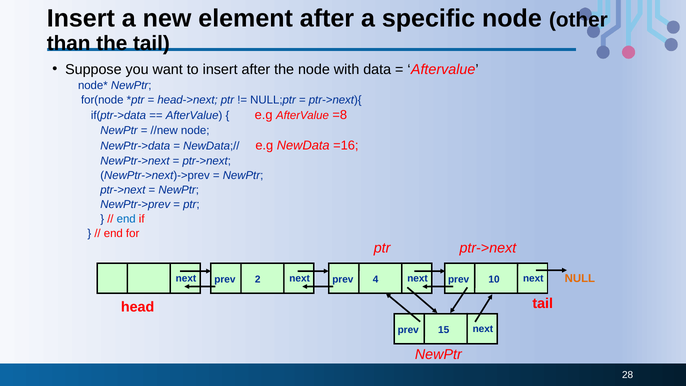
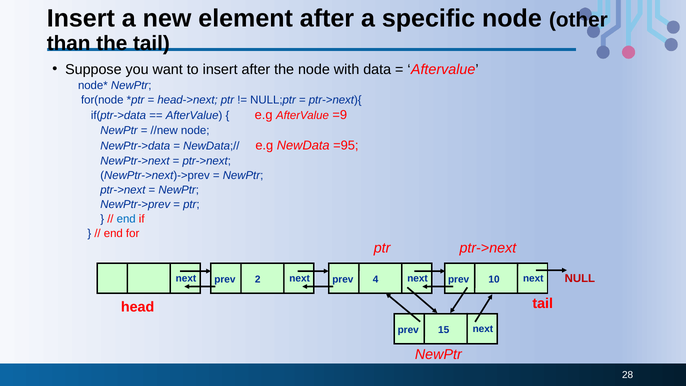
=8: =8 -> =9 (340, 115)
=16: =16 -> =95 (346, 146)
NULL colour: orange -> red (580, 279)
